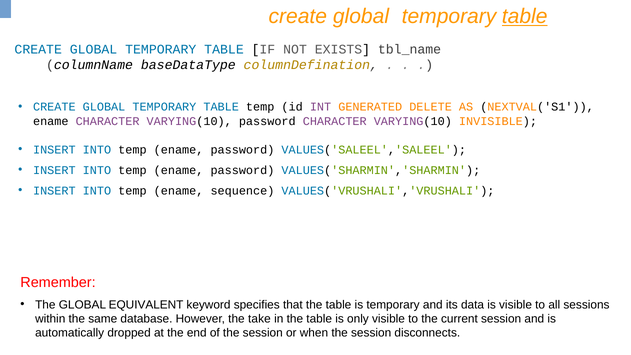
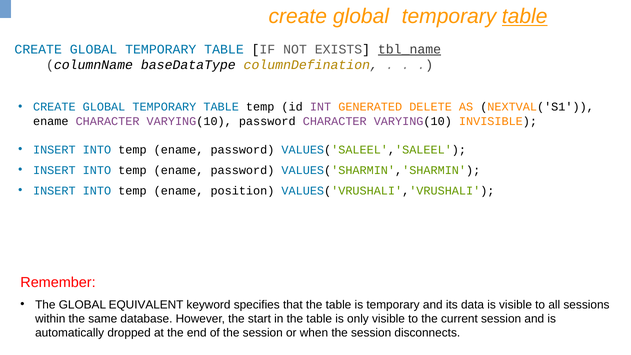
tbl_name underline: none -> present (410, 49)
sequence: sequence -> position (242, 191)
take: take -> start (259, 319)
